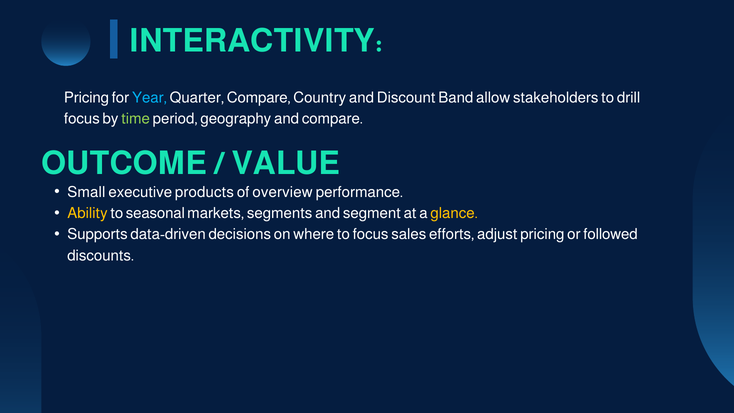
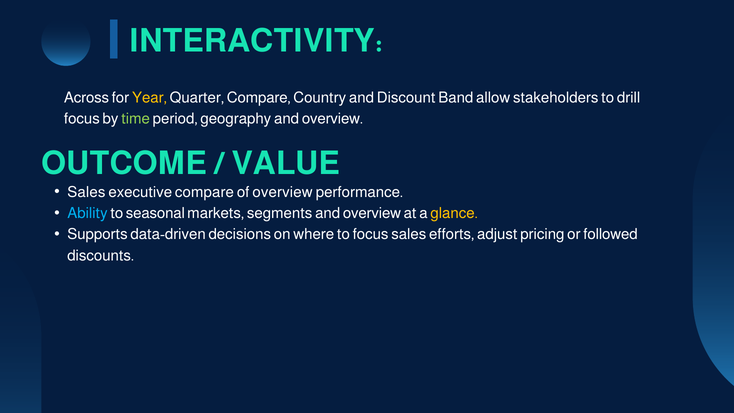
Pricing: Pricing -> Across (87, 98)
Year colour: light blue -> yellow (149, 98)
geography and compare: compare -> overview (332, 119)
Small: Small -> Sales (86, 192)
executive products: products -> compare (204, 192)
Ability colour: yellow -> light blue (87, 213)
segments and segment: segment -> overview (372, 213)
